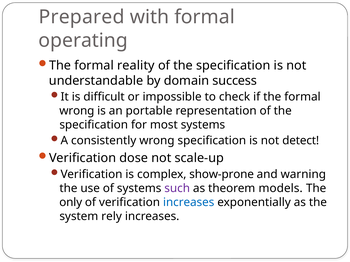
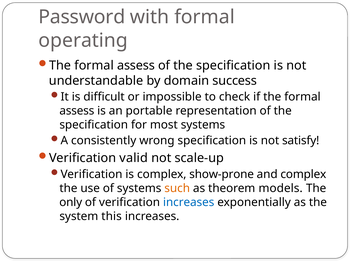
Prepared: Prepared -> Password (82, 17)
reality: reality -> assess (136, 66)
wrong: wrong -> assess (77, 111)
detect: detect -> satisfy (301, 141)
dose: dose -> valid (134, 158)
and warning: warning -> complex (303, 175)
such colour: purple -> orange (177, 189)
rely: rely -> this (112, 217)
